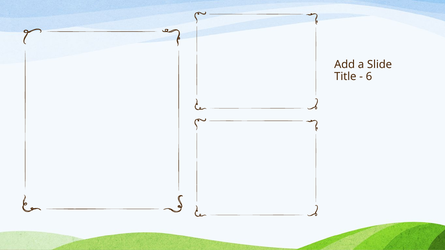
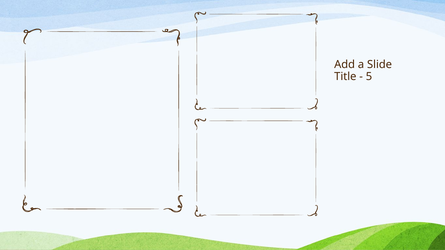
6: 6 -> 5 (369, 76)
